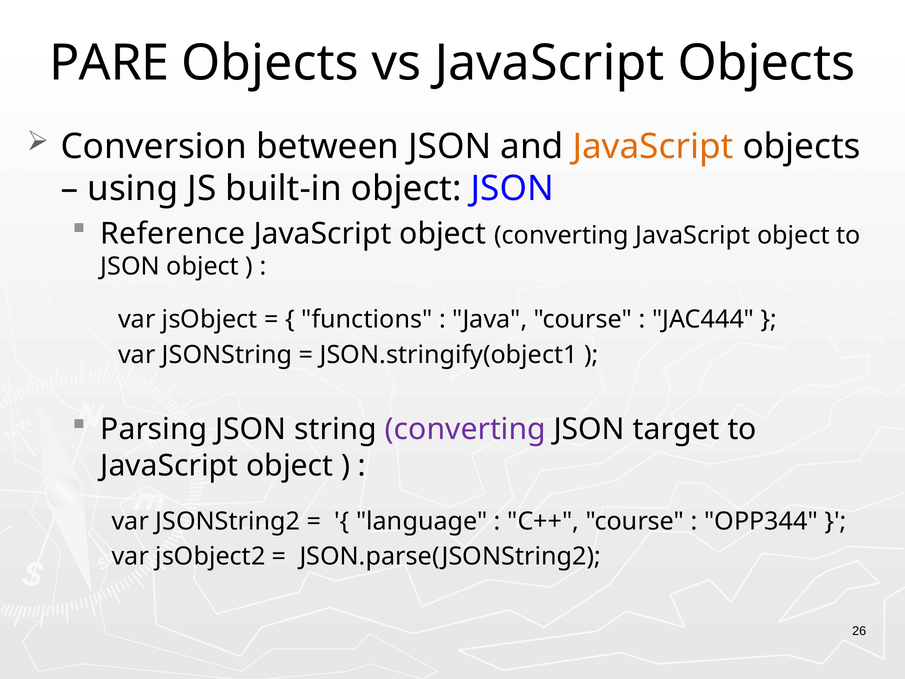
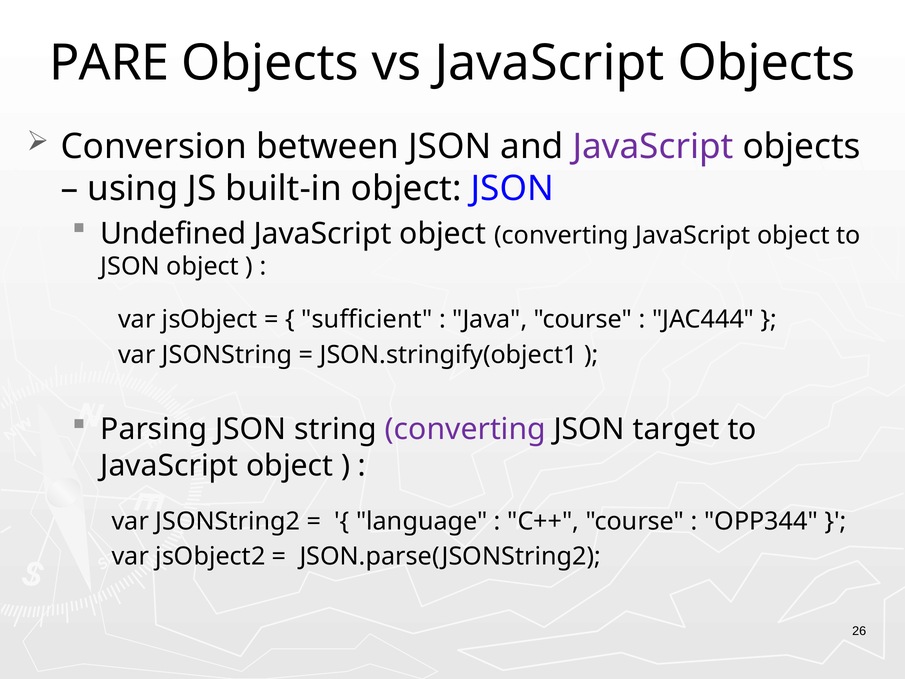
JavaScript colour: orange -> purple (653, 147)
Reference: Reference -> Undefined (173, 234)
functions: functions -> sufficient (367, 319)
